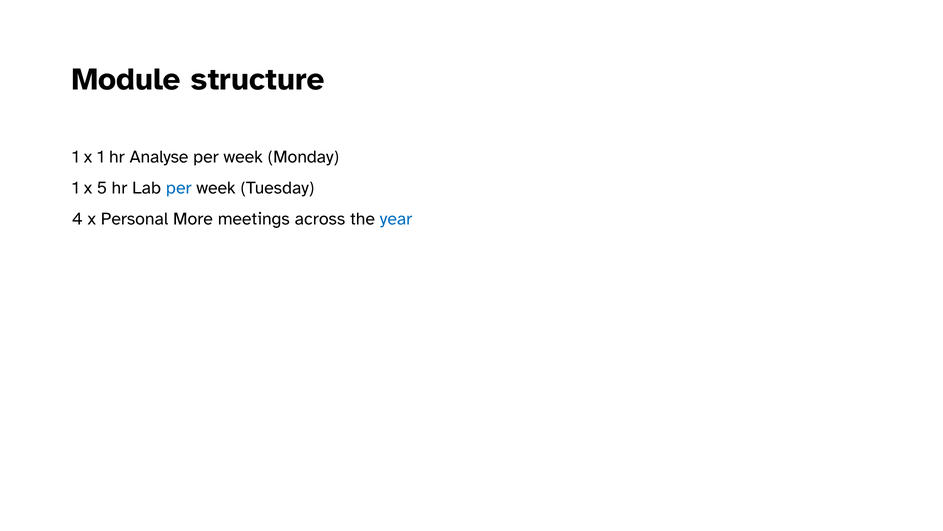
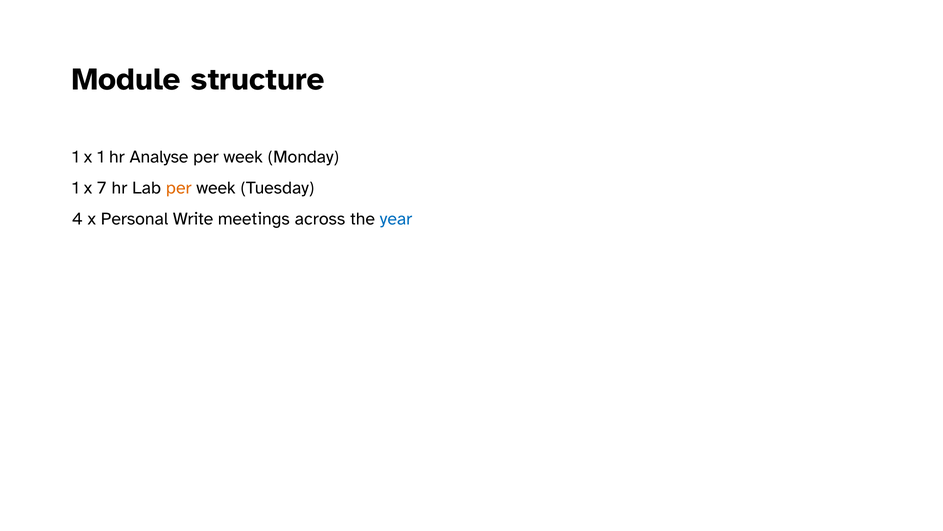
5: 5 -> 7 (102, 188)
per colour: blue -> orange (179, 188)
More: More -> Write (193, 219)
